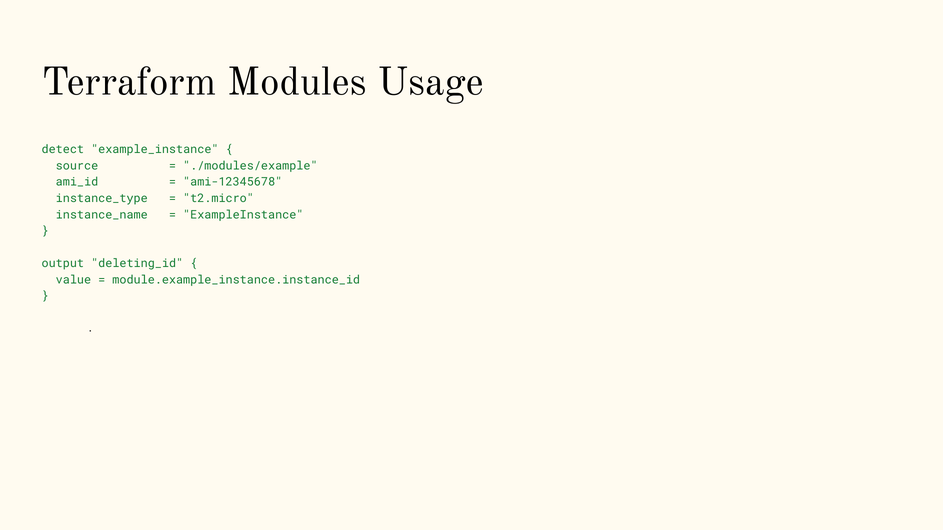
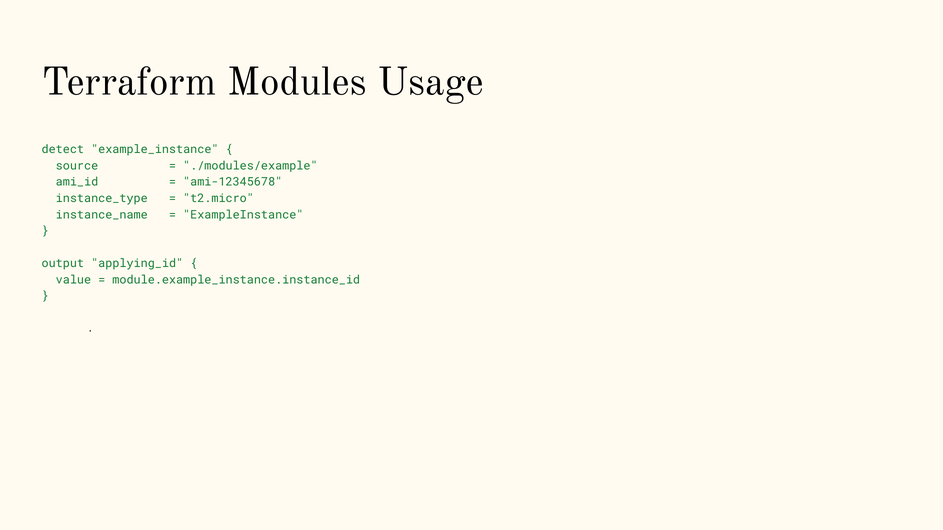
deleting_id: deleting_id -> applying_id (137, 264)
